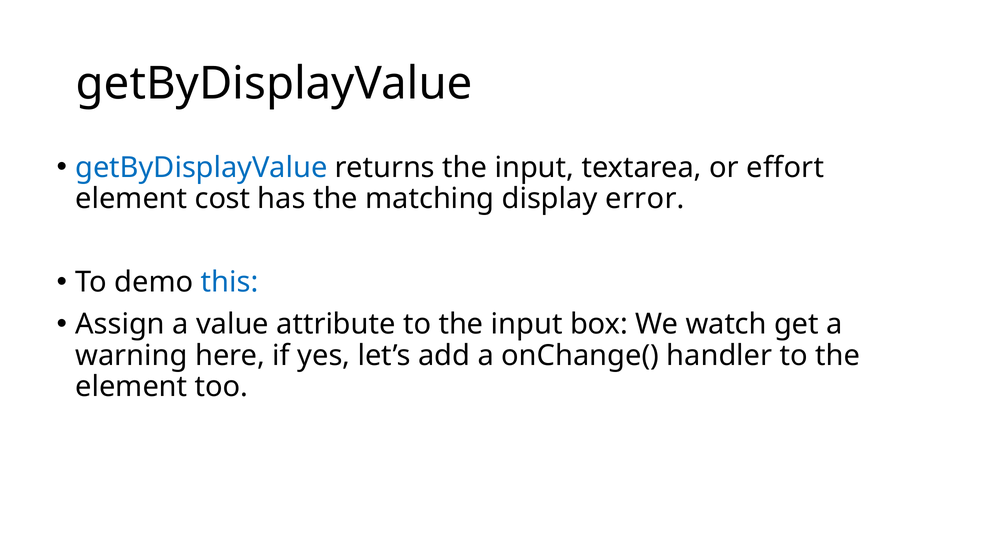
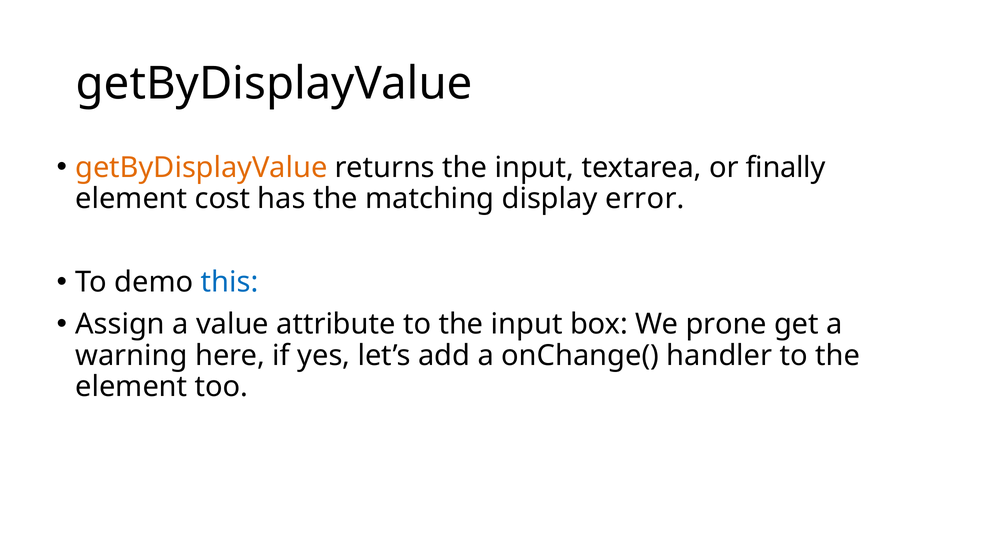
getByDisplayValue colour: blue -> orange (201, 168)
effort: effort -> finally (786, 168)
watch: watch -> prone (726, 324)
